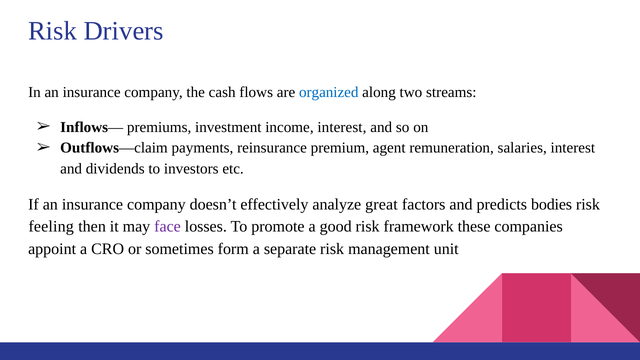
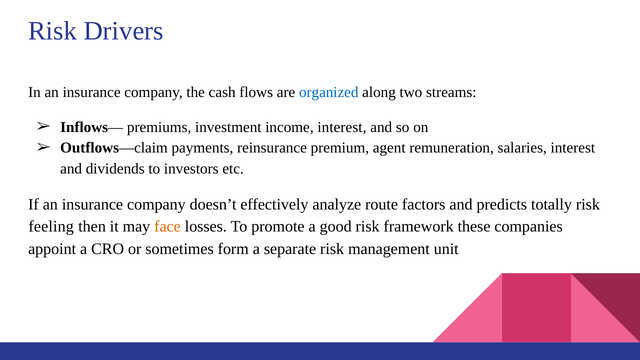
great: great -> route (382, 205)
bodies: bodies -> totally (551, 205)
face colour: purple -> orange (168, 227)
